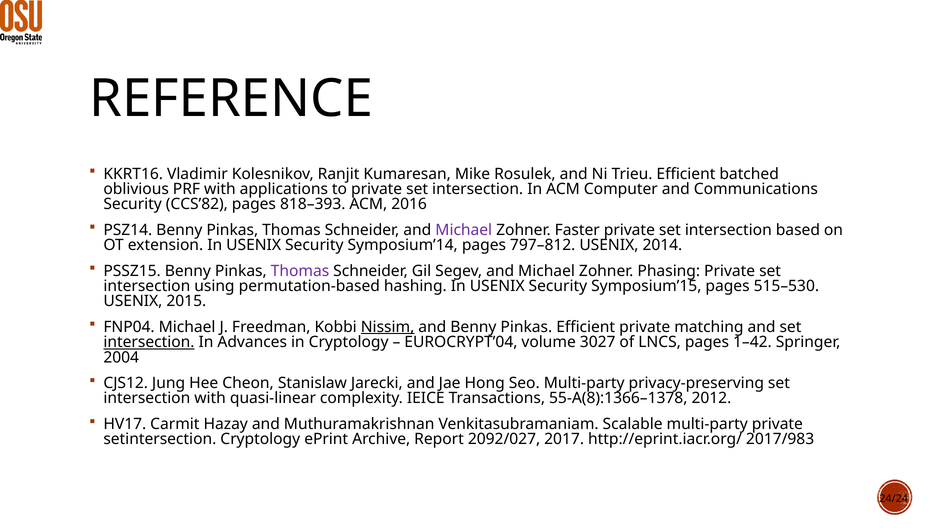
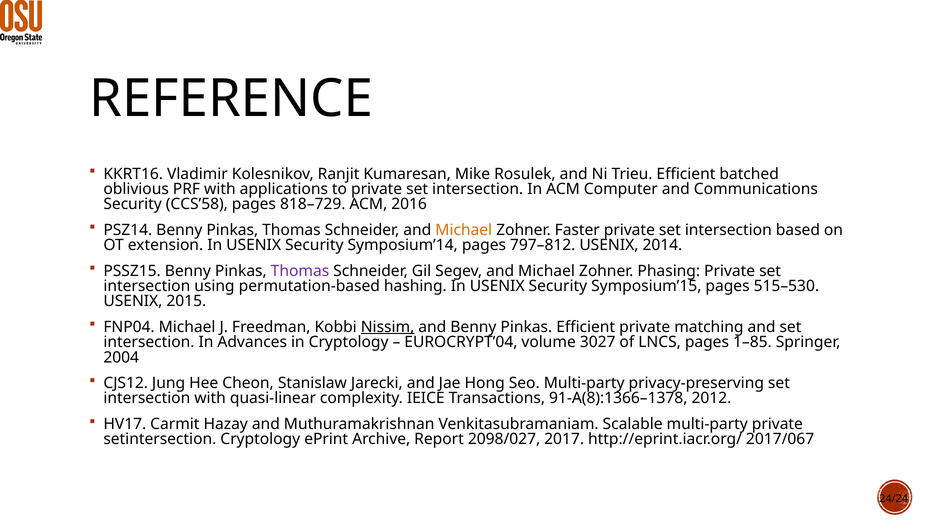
CCS’82: CCS’82 -> CCS’58 (197, 204)
818–393: 818–393 -> 818–729 (313, 204)
Michael colour: purple -> orange (464, 230)
intersection underline: present -> none (149, 342)
1–42: 1–42 -> 1–85 (752, 342)
55-A(8):1366–1378: 55-A(8):1366–1378 -> 91-A(8):1366–1378 (618, 398)
2092/027: 2092/027 -> 2098/027 (504, 439)
2017/983: 2017/983 -> 2017/067 (780, 439)
